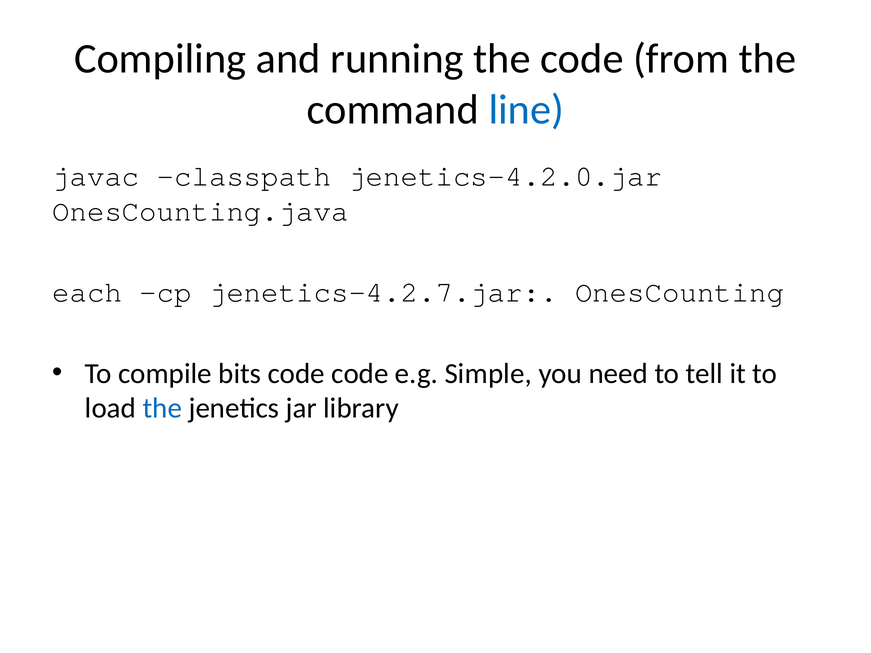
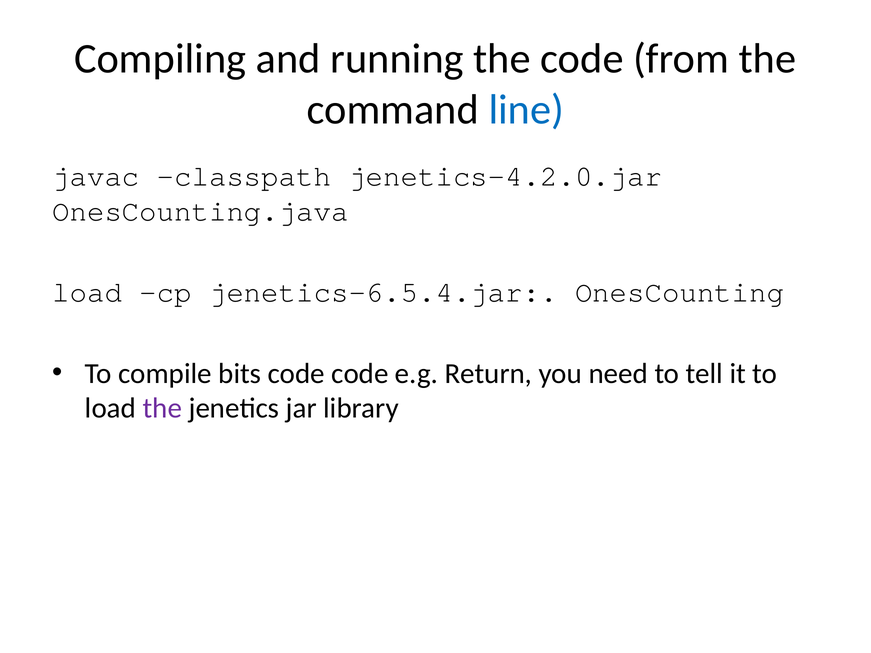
each: each -> load (87, 292)
jenetics-4.2.7.jar: jenetics-4.2.7.jar -> jenetics-6.5.4.jar (383, 292)
Simple: Simple -> Return (488, 374)
the colour: blue -> purple (162, 408)
